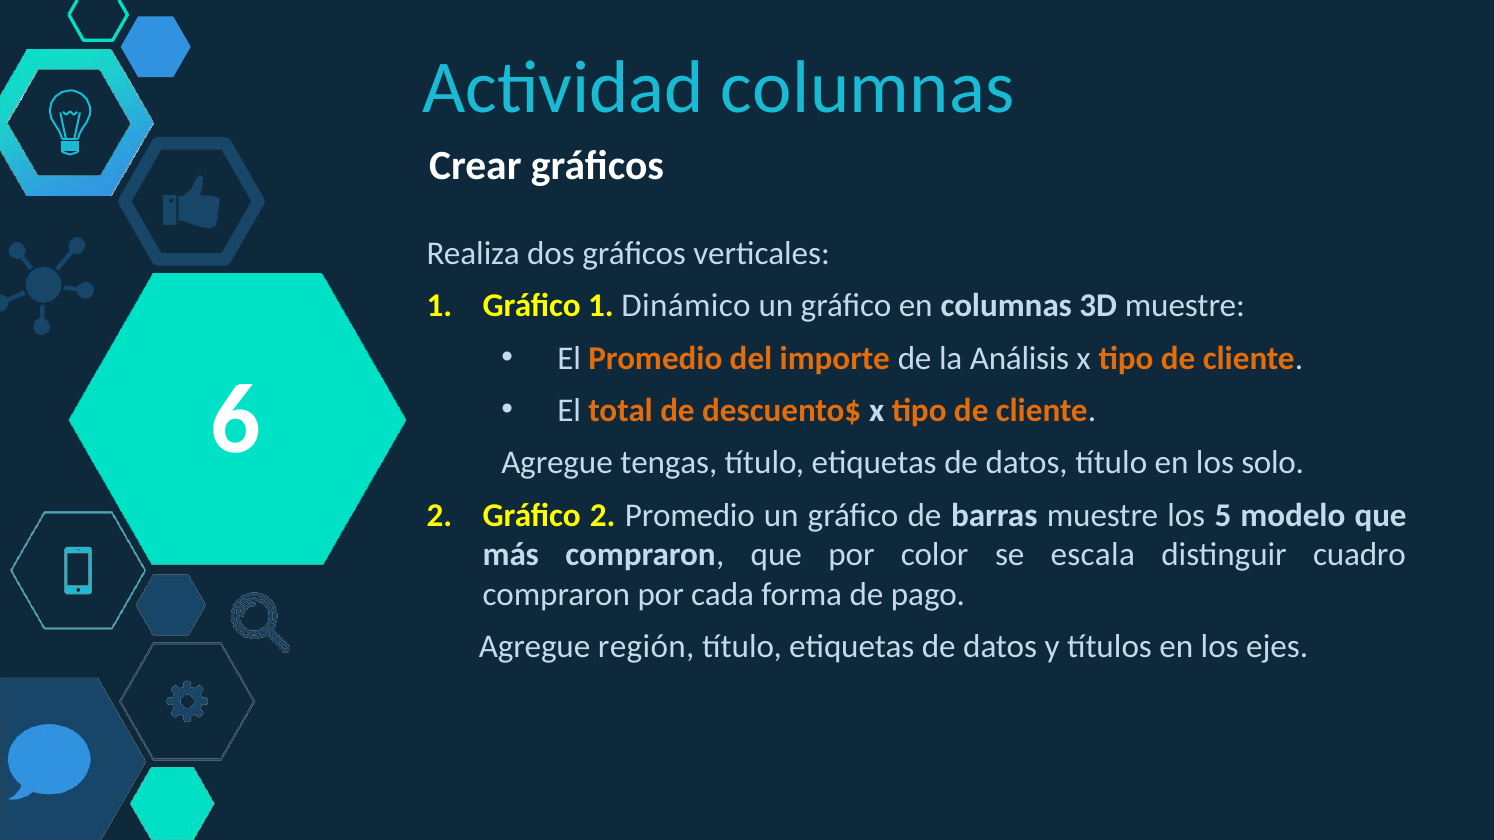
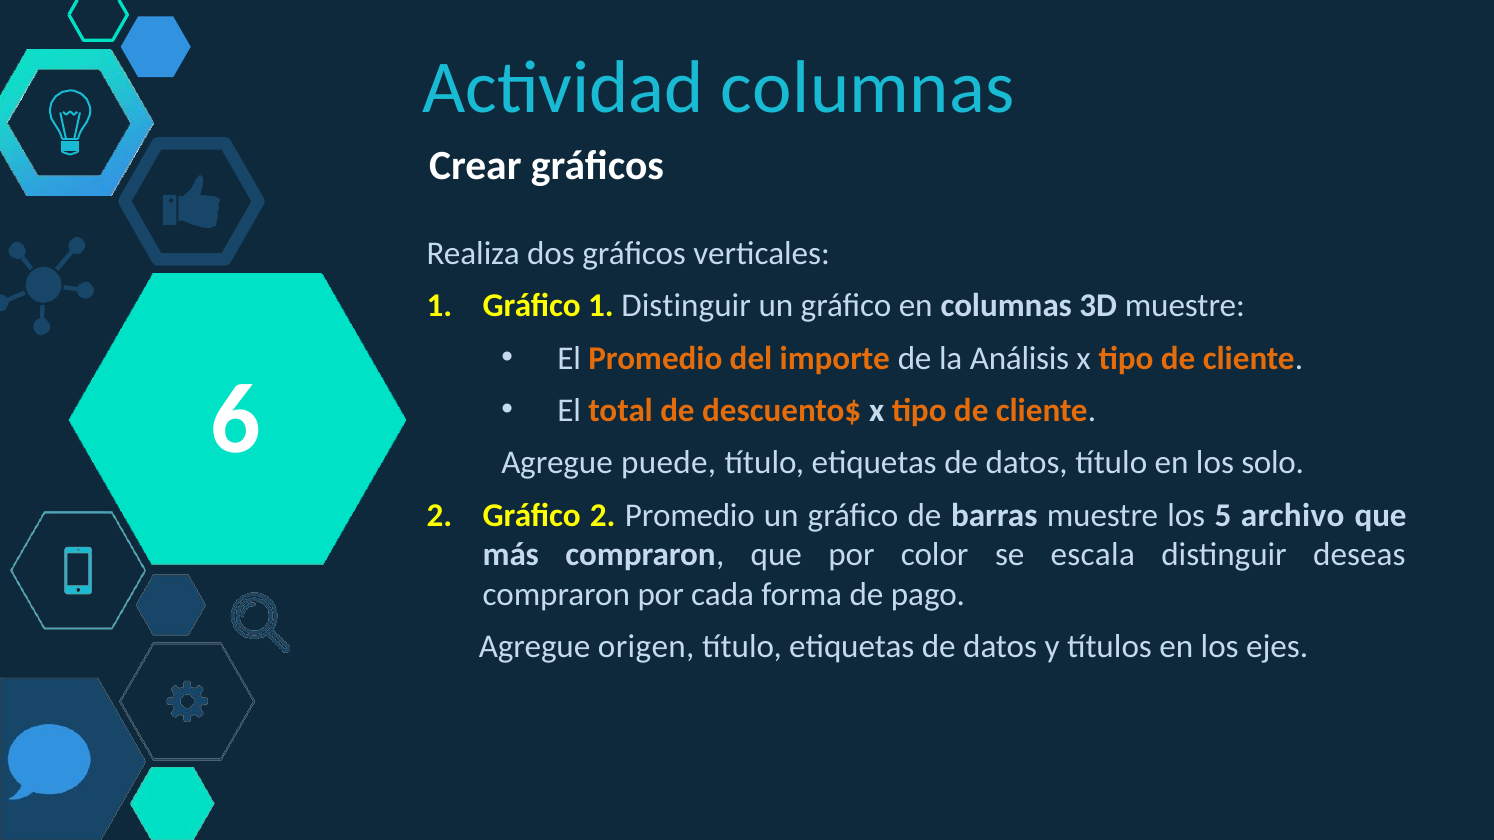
1 Dinámico: Dinámico -> Distinguir (686, 306)
tengas: tengas -> puede (669, 463)
modelo: modelo -> archivo (1293, 515)
cuadro: cuadro -> deseas (1359, 555)
región: región -> origen (646, 647)
